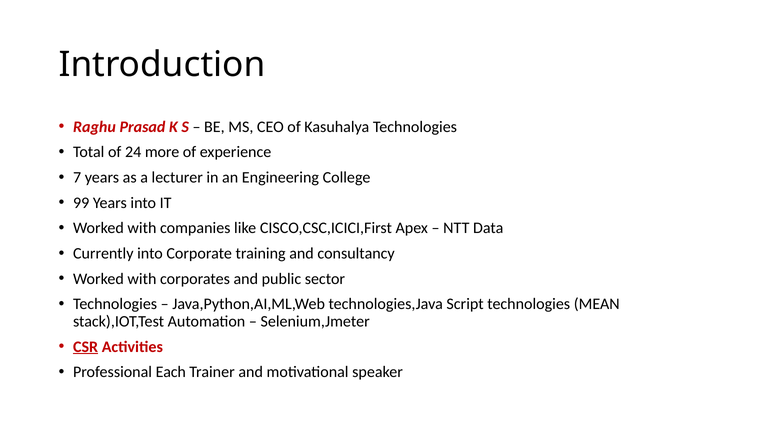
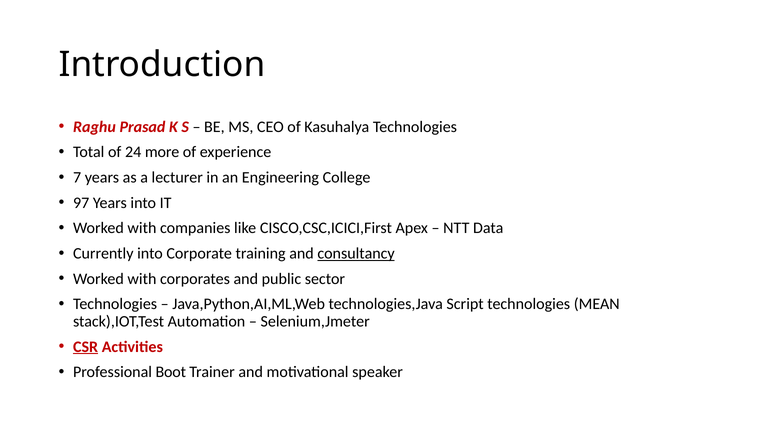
99: 99 -> 97 (81, 203)
consultancy underline: none -> present (356, 253)
Each: Each -> Boot (171, 372)
